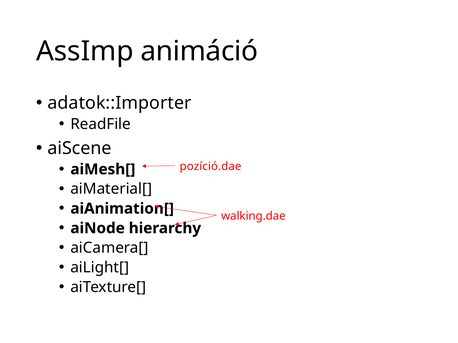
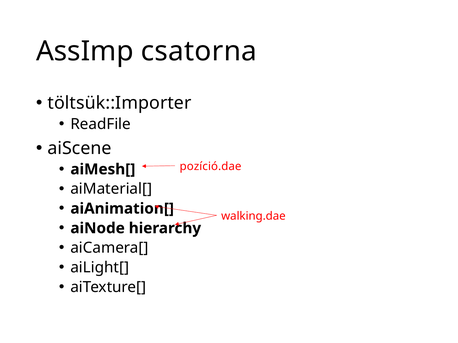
animáció: animáció -> csatorna (199, 51)
adatok::Importer: adatok::Importer -> töltsük::Importer (120, 103)
